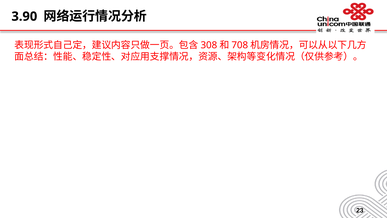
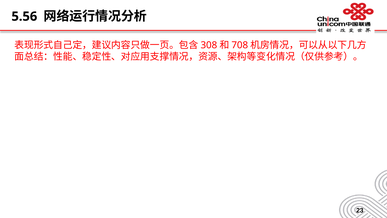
3.90: 3.90 -> 5.56 (24, 16)
